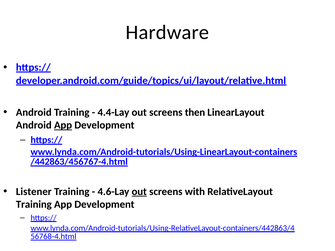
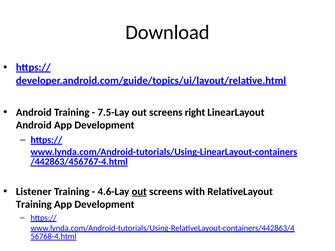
Hardware: Hardware -> Download (167, 32)
4.4-Lay: 4.4-Lay -> 7.5-Lay (113, 113)
then: then -> right (195, 113)
App underline: present -> none (63, 125)
